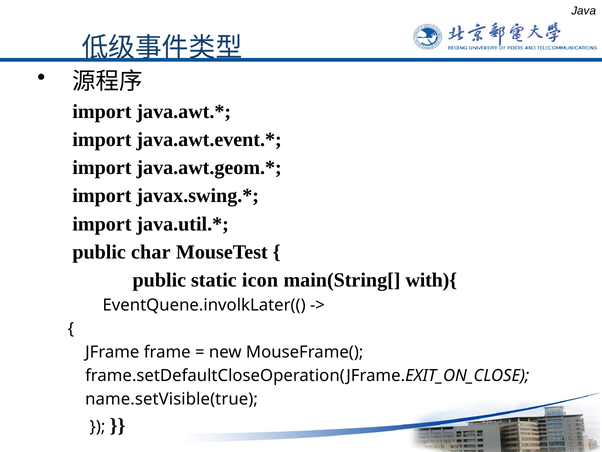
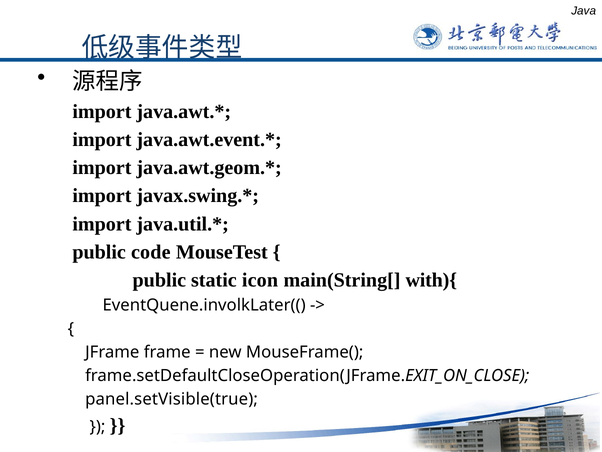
char: char -> code (151, 252)
name.setVisible(true: name.setVisible(true -> panel.setVisible(true (172, 399)
